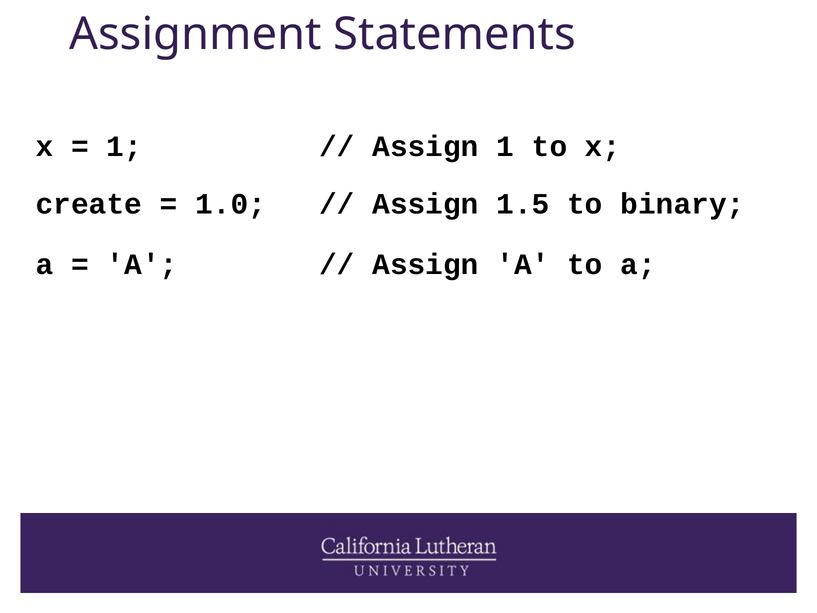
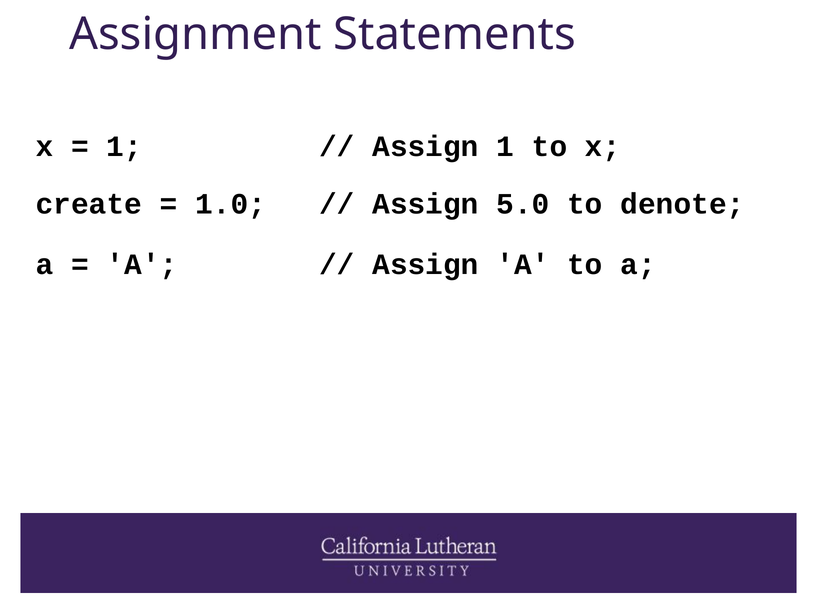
1.5: 1.5 -> 5.0 (523, 204)
binary: binary -> denote (682, 204)
